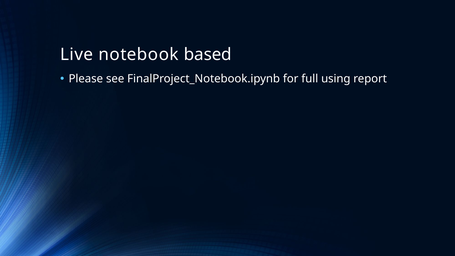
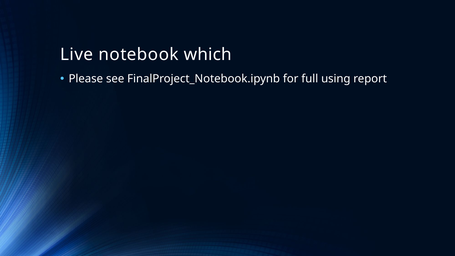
based: based -> which (208, 54)
